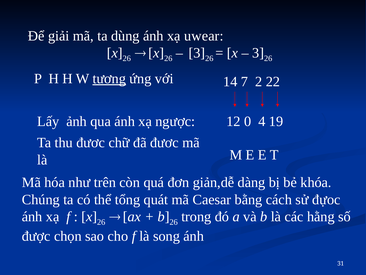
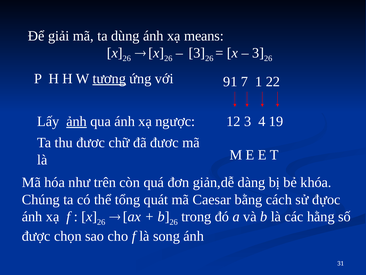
uwear: uwear -> means (204, 36)
14: 14 -> 91 (230, 81)
2: 2 -> 1 (259, 81)
ảnh underline: none -> present (77, 121)
12 0: 0 -> 3 (248, 121)
